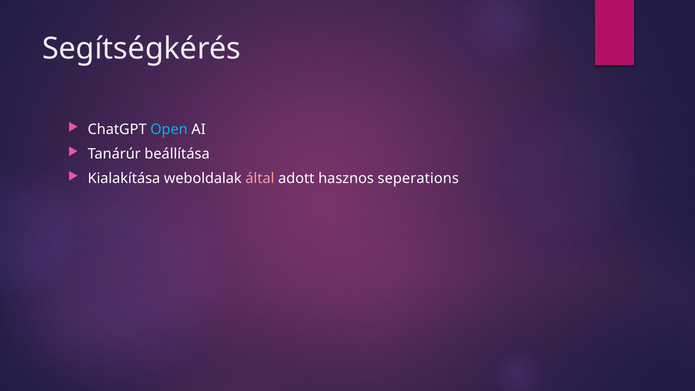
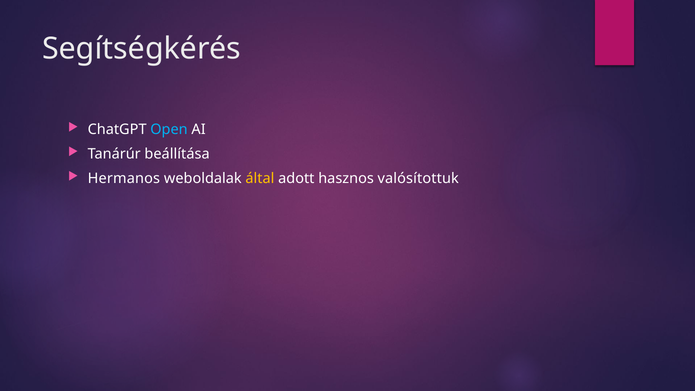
Kialakítása: Kialakítása -> Hermanos (124, 179)
által colour: pink -> yellow (260, 179)
seperations: seperations -> valósítottuk (418, 179)
